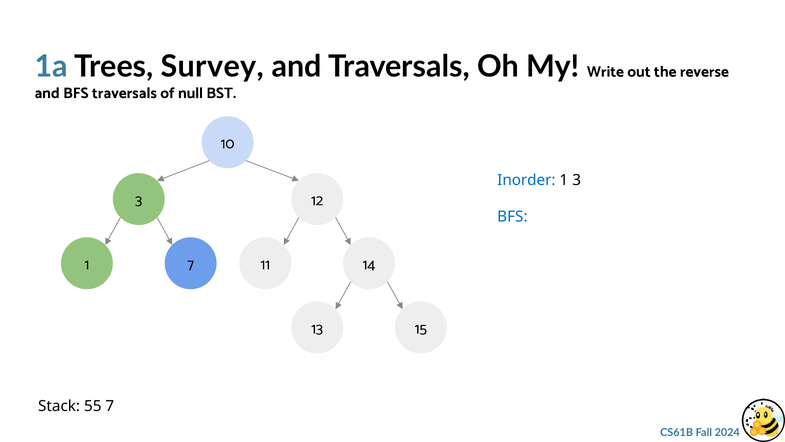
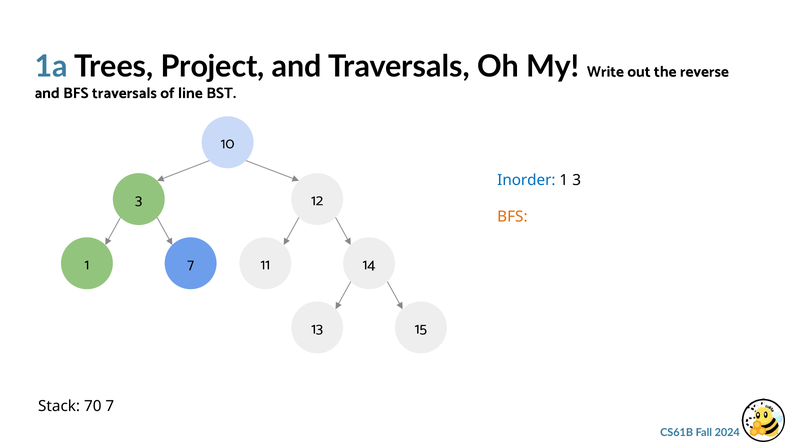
Survey: Survey -> Project (213, 67)
null: null -> line (190, 93)
BFS colour: blue -> orange (512, 217)
55: 55 -> 70 (93, 406)
